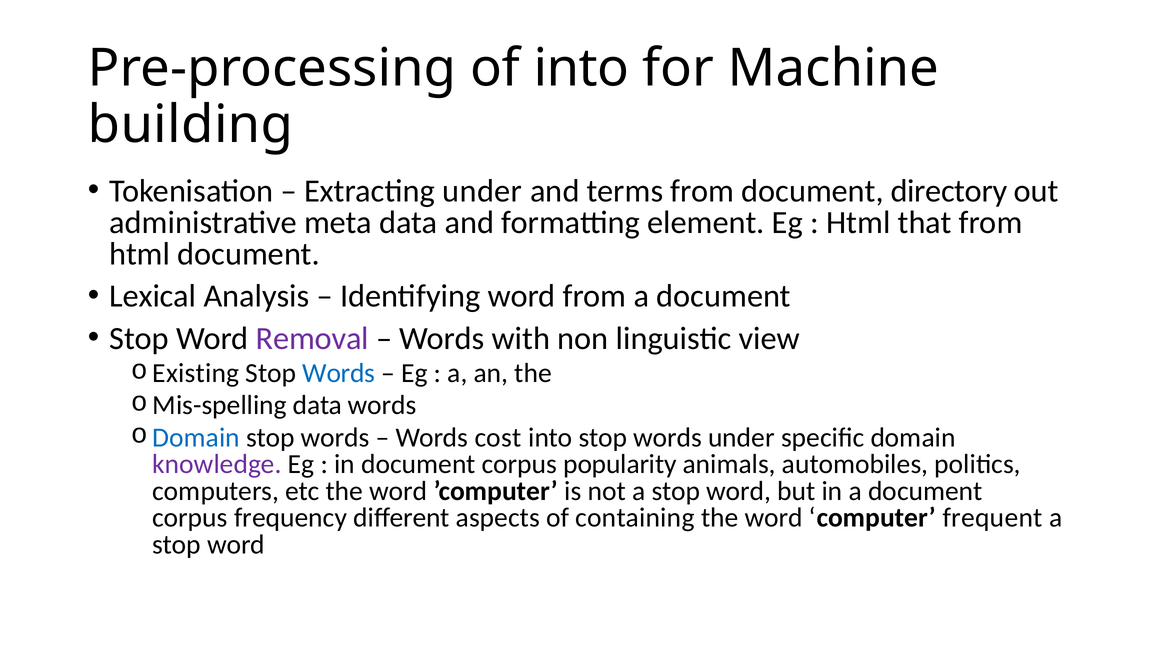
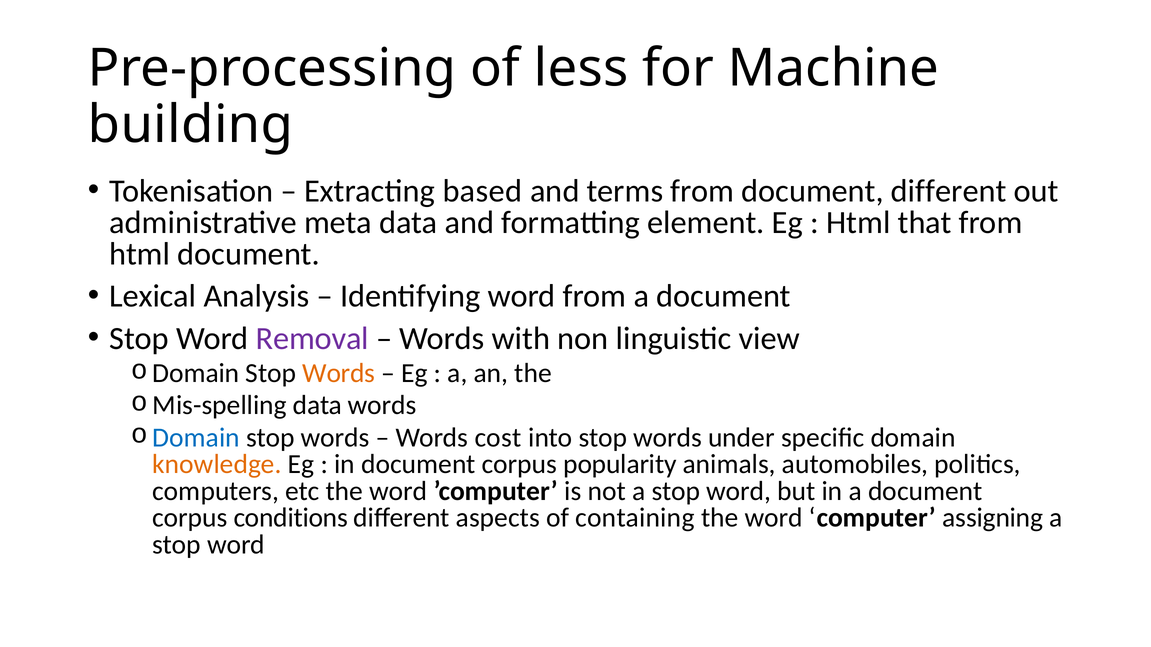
of into: into -> less (581, 68)
Extracting under: under -> based (482, 191)
document directory: directory -> different (949, 191)
Existing: Existing -> Domain (196, 373)
Words colour: blue -> orange (339, 373)
knowledge colour: purple -> orange (217, 465)
frequency: frequency -> conditions (291, 518)
frequent: frequent -> assigning (993, 518)
